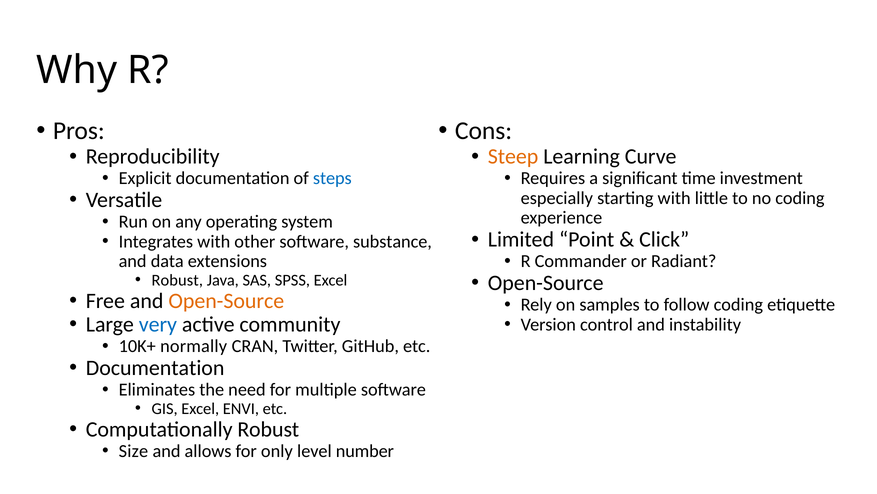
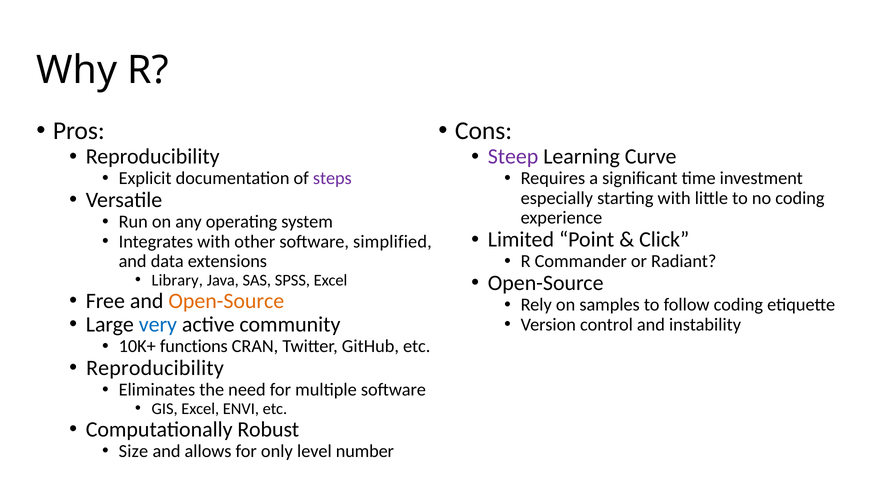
Steep colour: orange -> purple (513, 156)
steps colour: blue -> purple (332, 178)
substance: substance -> simplified (392, 241)
Robust: Robust -> Library (177, 280)
normally: normally -> functions (194, 346)
Documentation: Documentation -> Reproducibility (155, 368)
